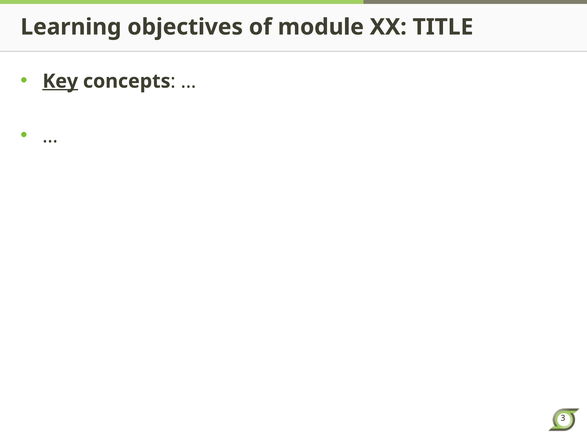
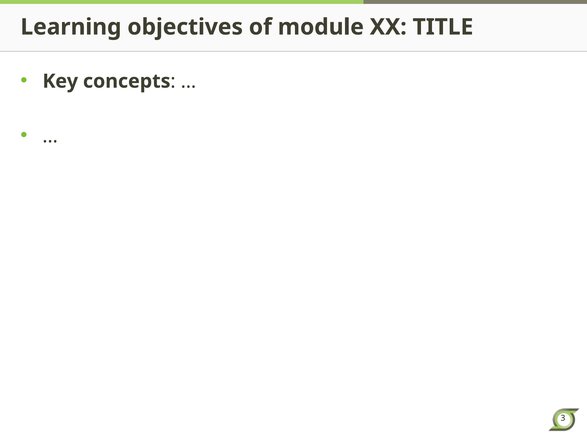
Key underline: present -> none (60, 81)
